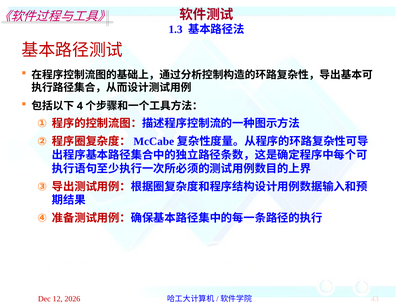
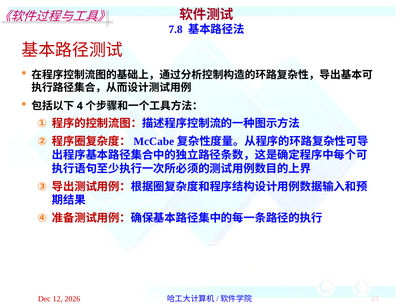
1.3: 1.3 -> 7.8 (176, 30)
